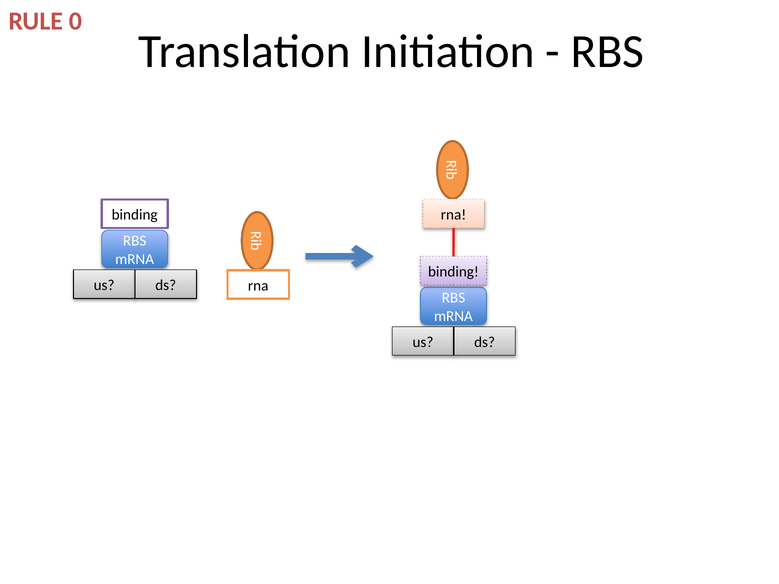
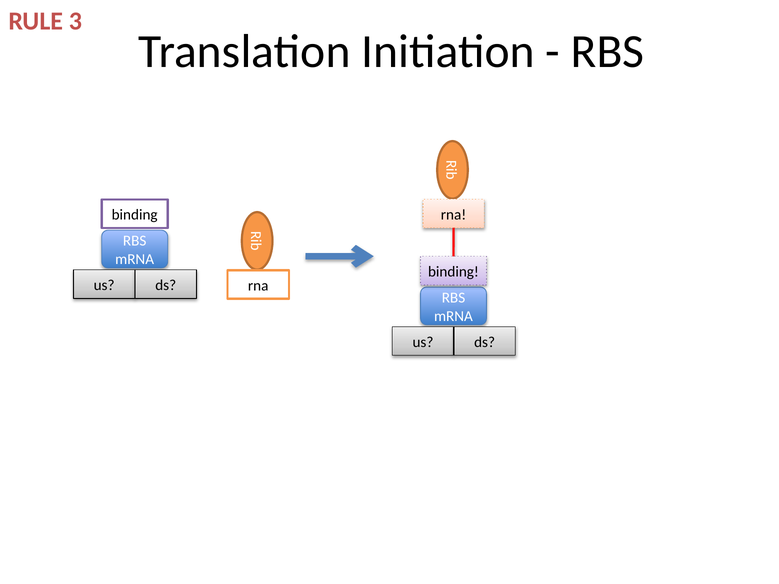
0: 0 -> 3 (75, 21)
